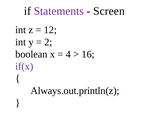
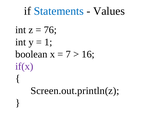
Statements colour: purple -> blue (59, 11)
Screen: Screen -> Values (109, 11)
12: 12 -> 76 (50, 30)
2: 2 -> 1 (48, 42)
4: 4 -> 7 (68, 54)
Always.out.println(z: Always.out.println(z -> Screen.out.println(z (75, 91)
